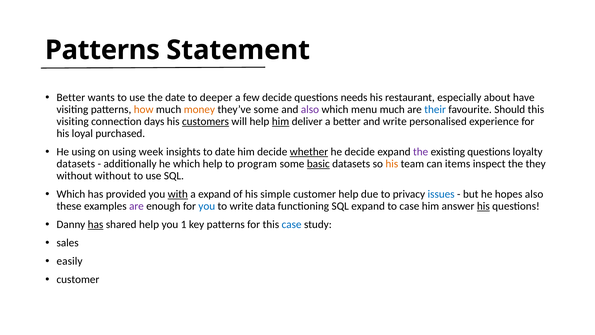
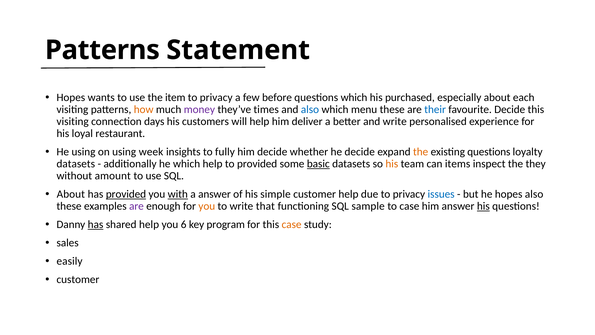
Better: Better -> Hopes (71, 97)
the date: date -> item (175, 97)
deeper: deeper -> privacy (216, 97)
few decide: decide -> before (277, 97)
questions needs: needs -> which (354, 97)
restaurant: restaurant -> purchased (410, 97)
have: have -> each (524, 97)
money colour: orange -> purple (199, 109)
they’ve some: some -> times (266, 109)
also colour: purple -> blue (310, 109)
menu much: much -> these (392, 109)
favourite Should: Should -> Decide (510, 109)
customers underline: present -> none (205, 121)
him underline: present -> none (281, 121)
purchased: purchased -> restaurant (120, 133)
to date: date -> fully (225, 152)
whether underline: present -> none (309, 152)
the colour: purple -> orange (421, 152)
to program: program -> provided (257, 164)
without without: without -> amount (113, 176)
Which: Which -> About (71, 194)
provided underline: none -> present (126, 194)
a expand: expand -> answer (215, 194)
you colour: blue -> orange (207, 206)
data: data -> that (265, 206)
SQL expand: expand -> sample (368, 206)
1: 1 -> 6 (184, 224)
key patterns: patterns -> program (226, 224)
case colour: blue -> orange (292, 224)
